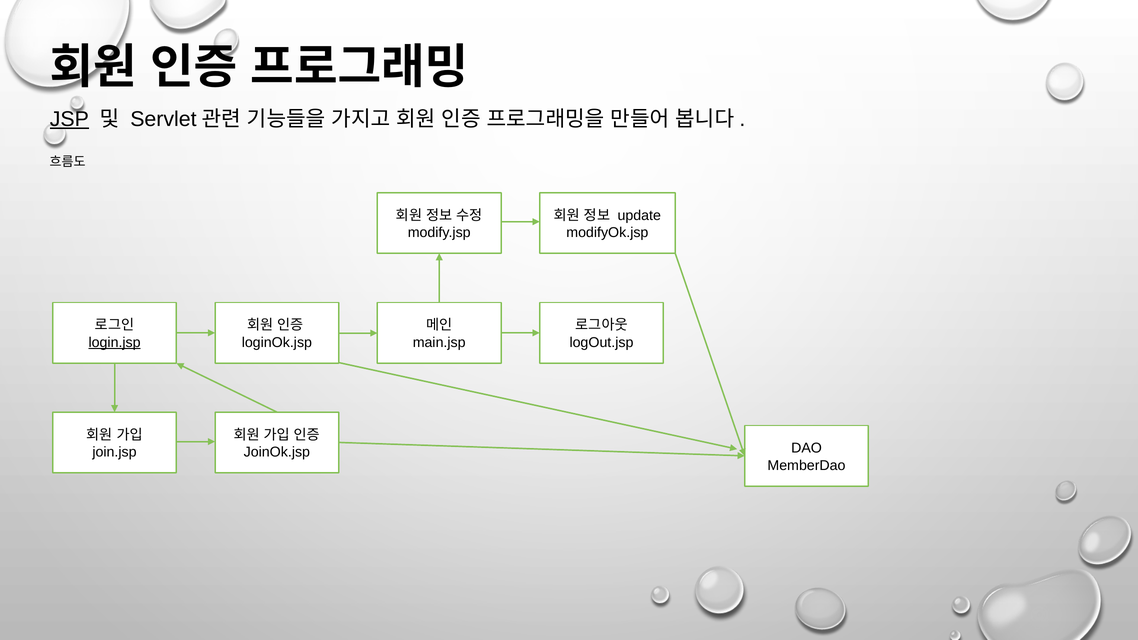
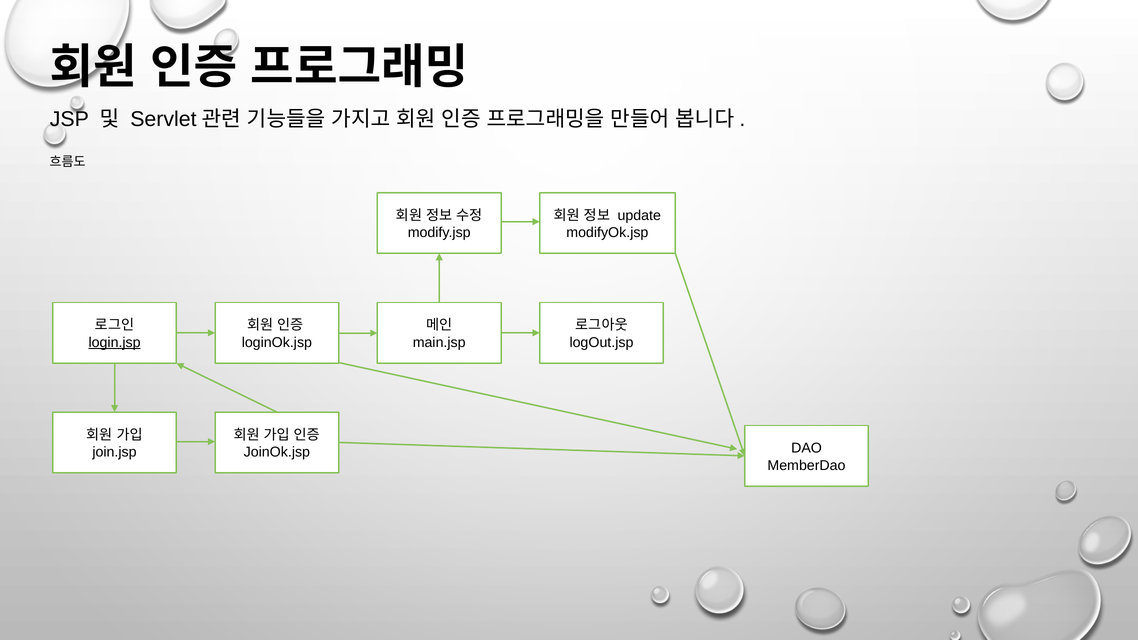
JSP underline: present -> none (69, 119)
